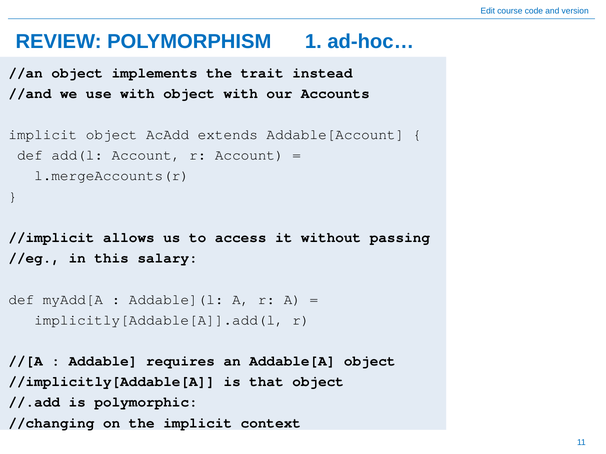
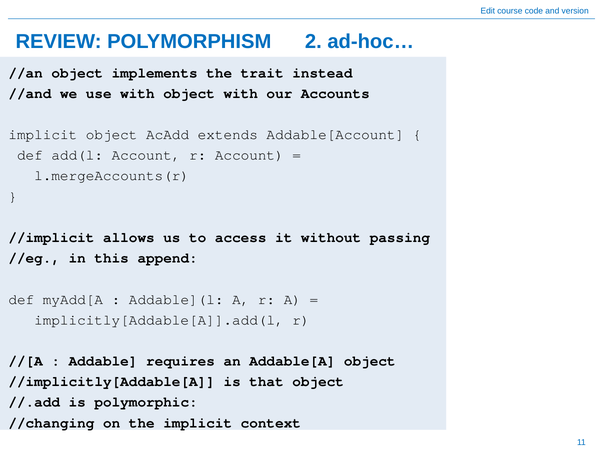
1: 1 -> 2 (313, 42)
salary: salary -> append (168, 258)
